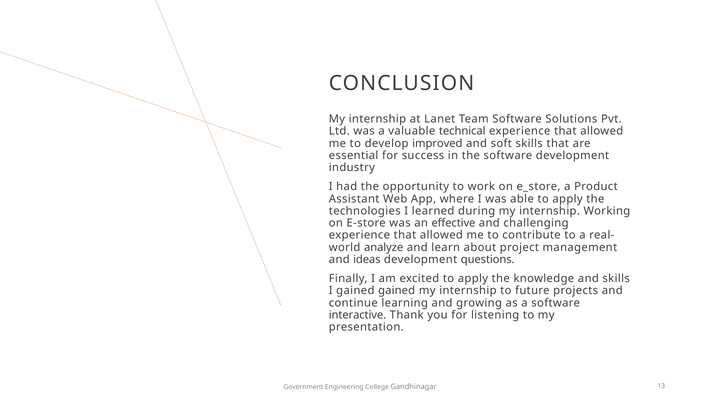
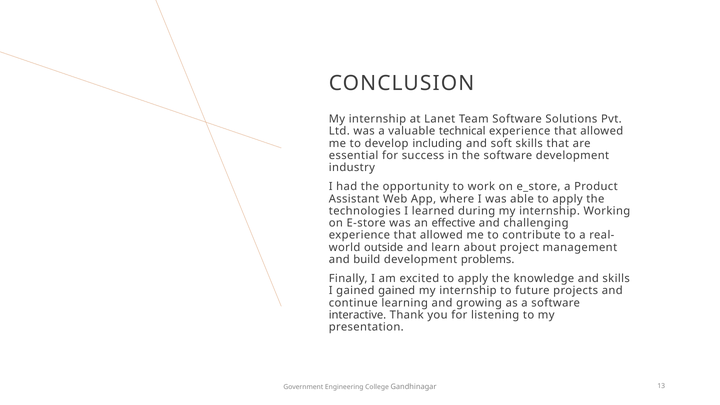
improved: improved -> including (437, 143)
analyze: analyze -> outside (384, 247)
ideas: ideas -> build (367, 260)
questions: questions -> problems (488, 260)
